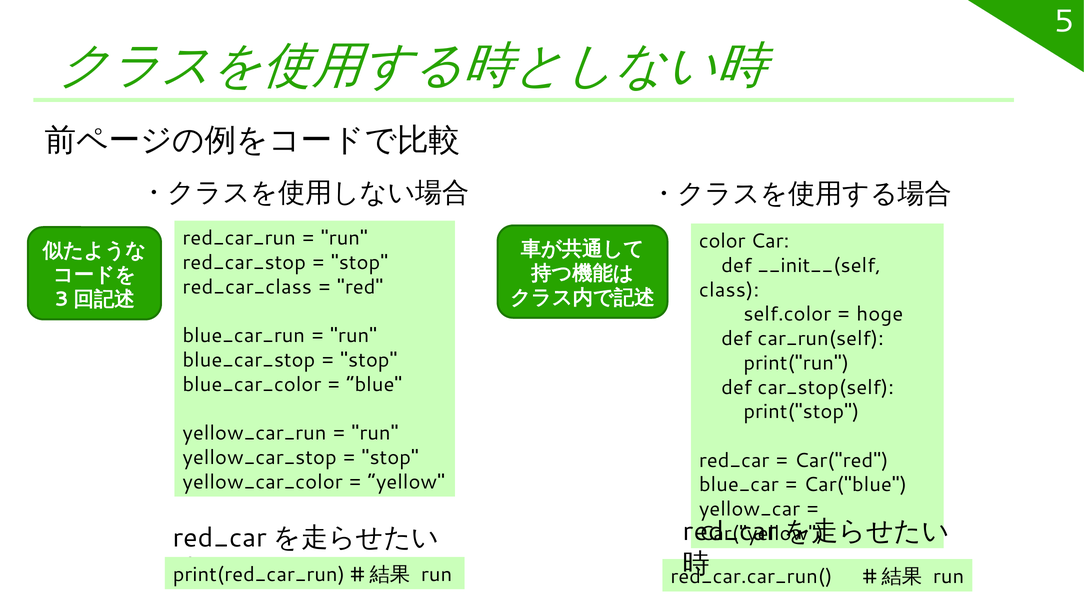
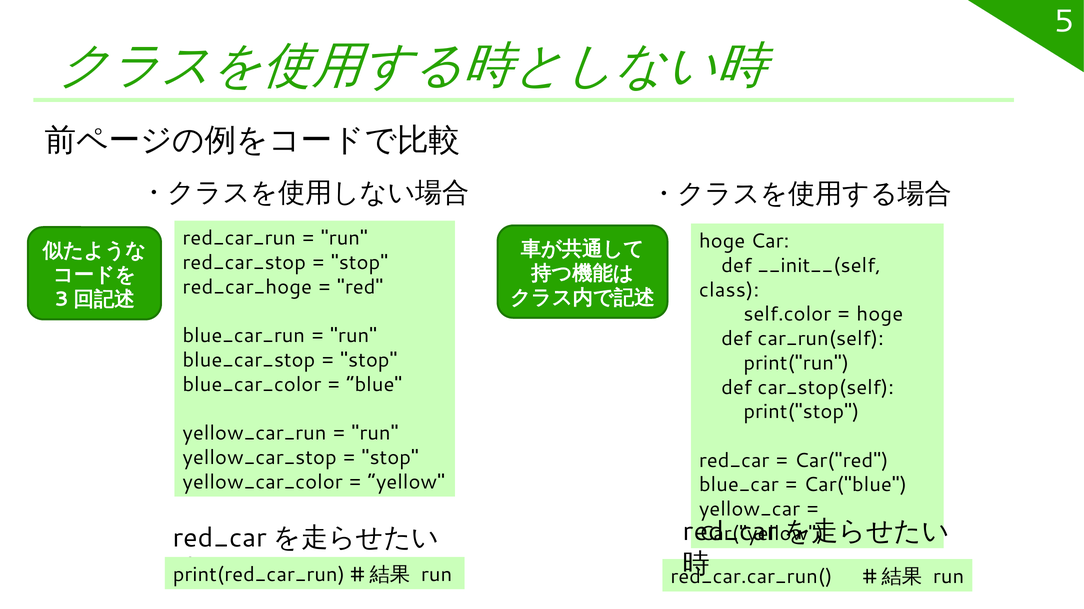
color: color -> hoge (722, 241)
red_car_class: red_car_class -> red_car_hoge (247, 287)
